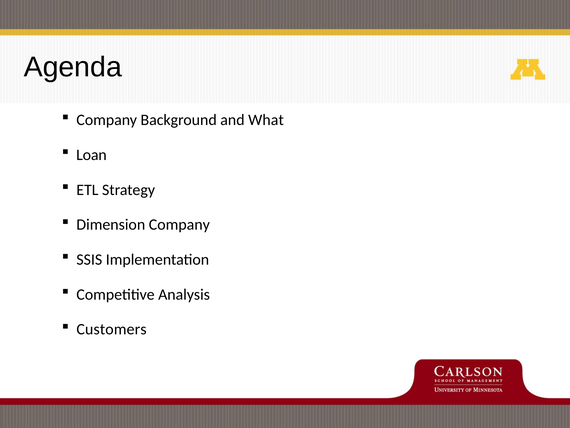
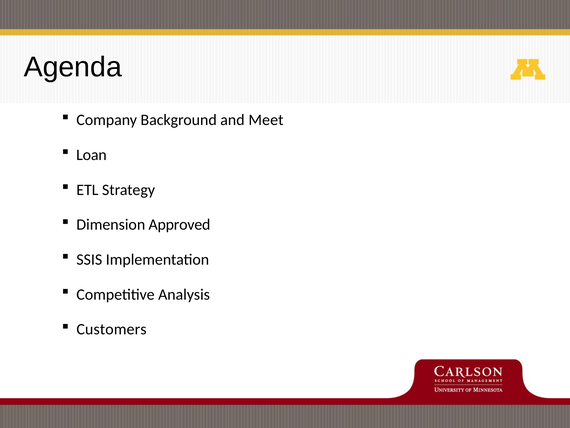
What: What -> Meet (266, 120)
Dimension Company: Company -> Approved (179, 224)
